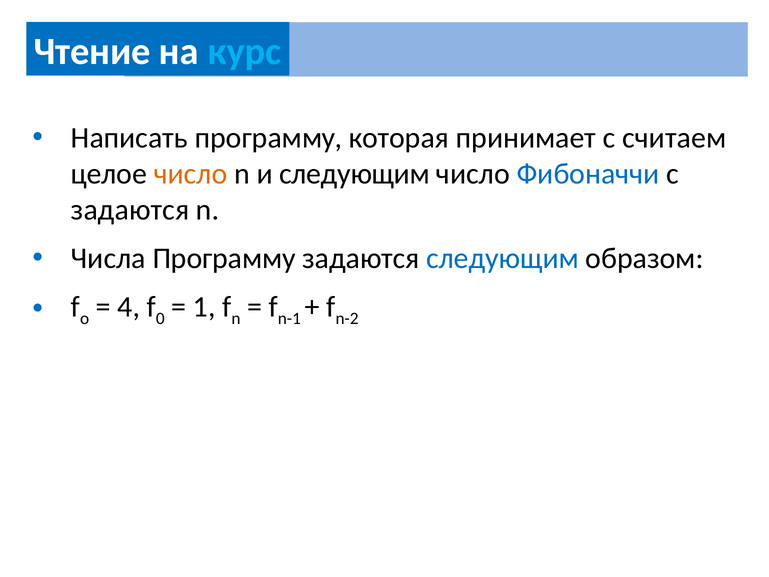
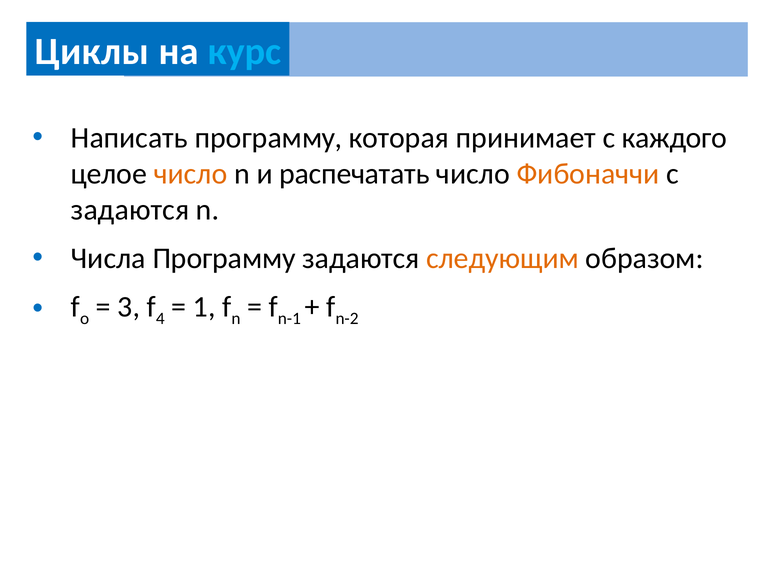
Чтение: Чтение -> Циклы (92, 51)
считаем: считаем -> каждого (674, 138)
и следующим: следующим -> распечатать (355, 174)
Фибоначчи colour: blue -> orange (588, 174)
следующим colour: blue -> orange (503, 258)
4: 4 -> 3 (129, 307)
0: 0 -> 4 (160, 319)
